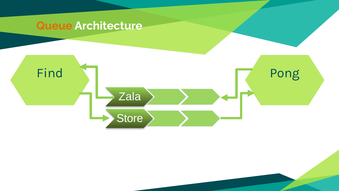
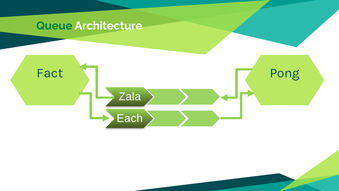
Queue colour: orange -> green (54, 26)
Find: Find -> Fact (50, 73)
Store: Store -> Each (130, 118)
